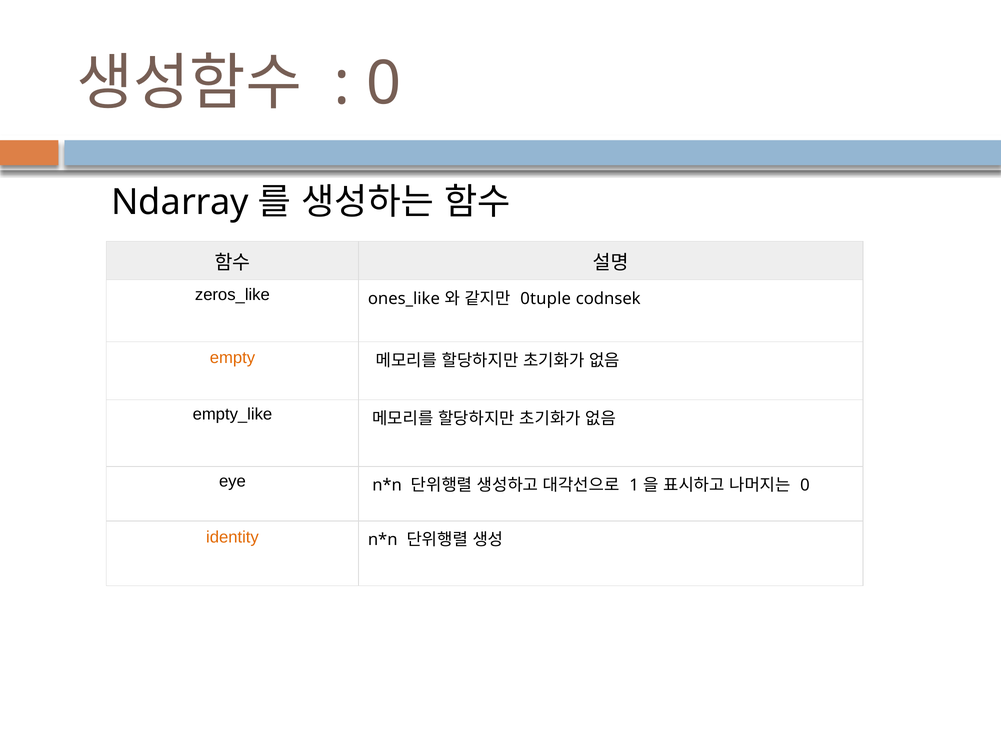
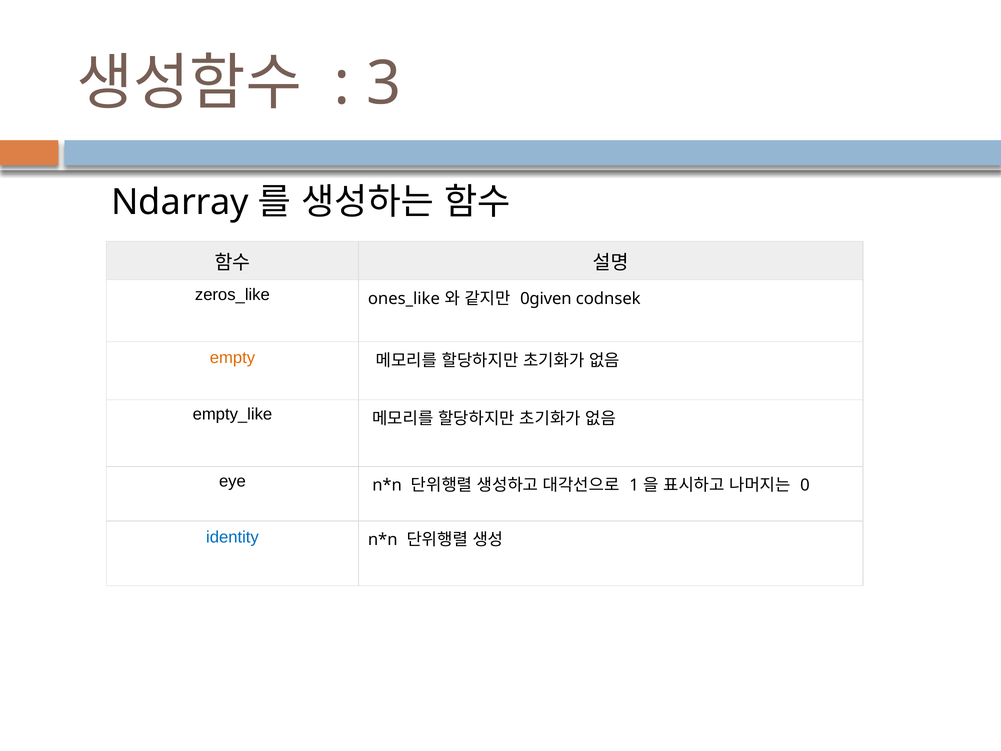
0: 0 -> 3 (384, 84)
0tuple: 0tuple -> 0given (546, 299)
identity colour: orange -> blue (232, 537)
